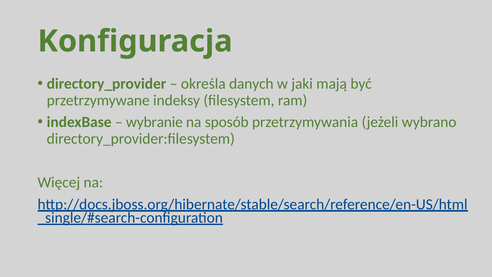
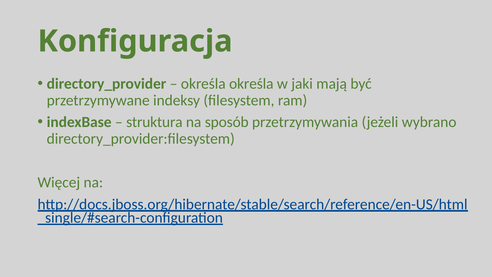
określa danych: danych -> określa (251, 84)
wybranie: wybranie -> struktura (154, 122)
